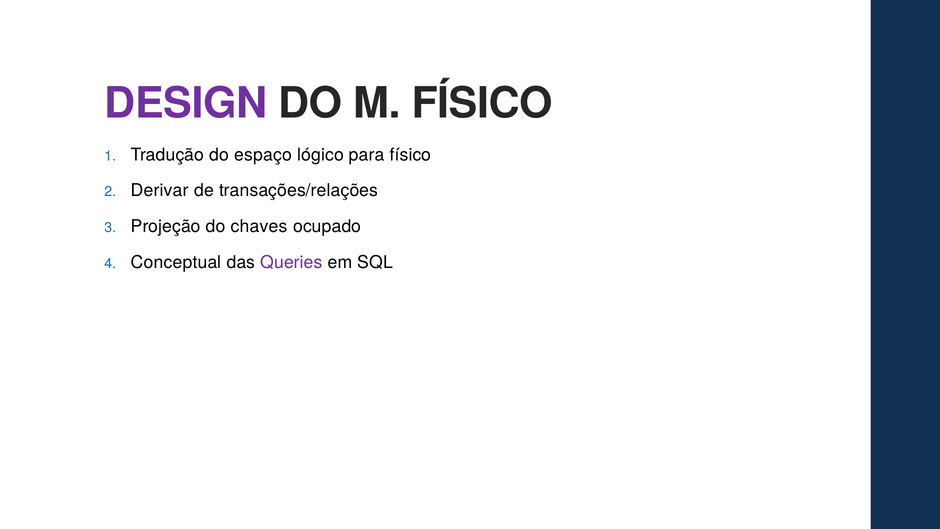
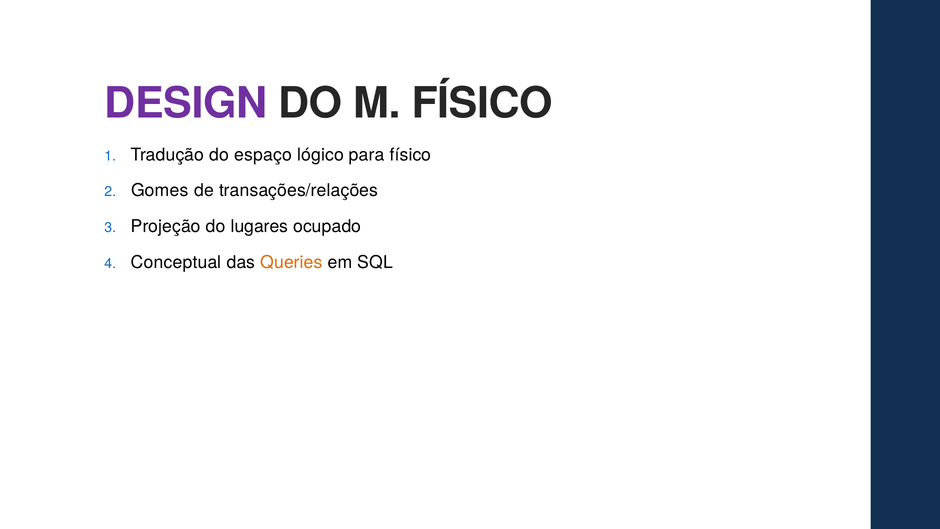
Derivar: Derivar -> Gomes (160, 191)
chaves: chaves -> lugares (259, 226)
Queries colour: purple -> orange (292, 262)
